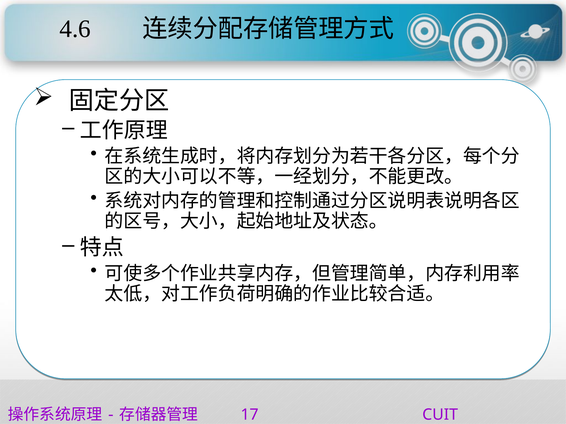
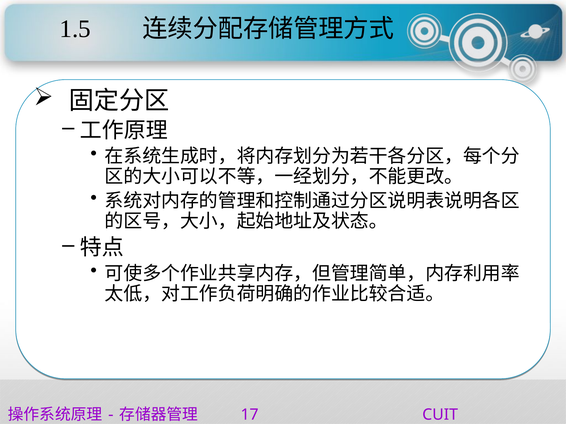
4.6: 4.6 -> 1.5 (75, 29)
